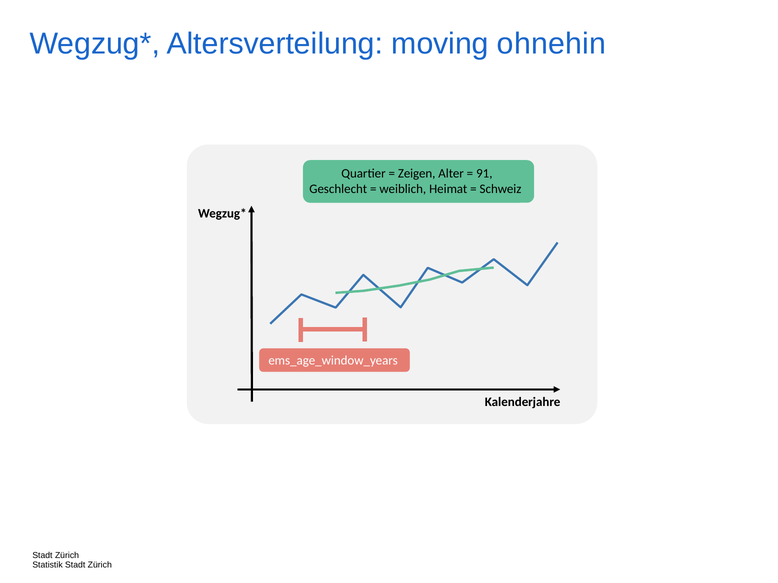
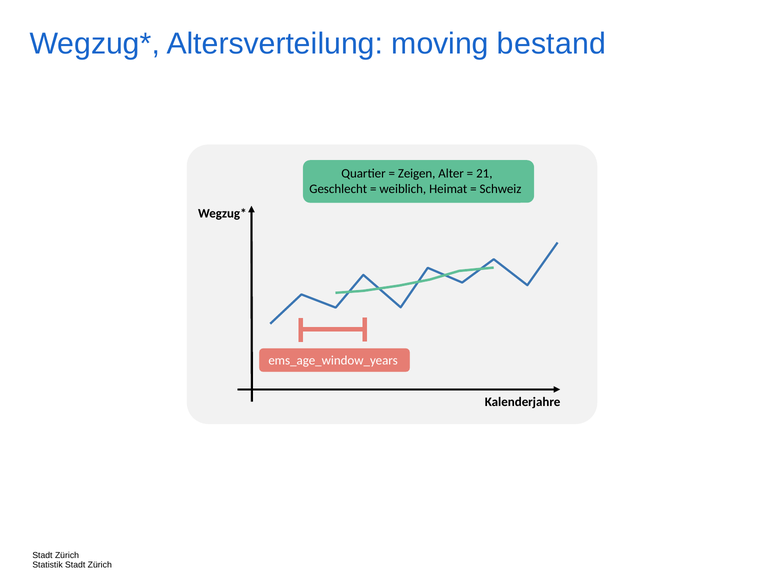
ohnehin: ohnehin -> bestand (551, 44)
91: 91 -> 21 (484, 174)
